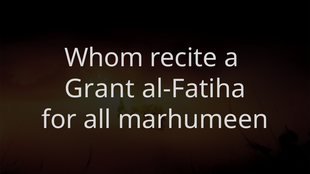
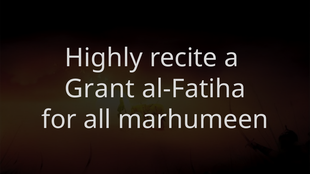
Whom: Whom -> Highly (104, 58)
